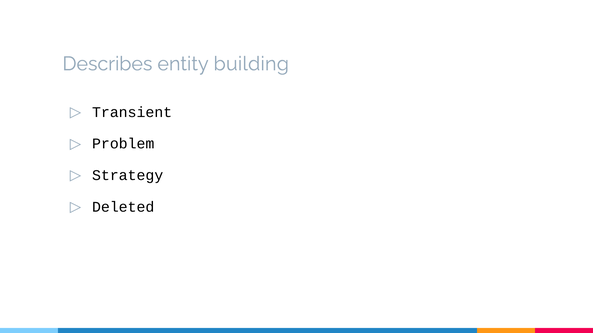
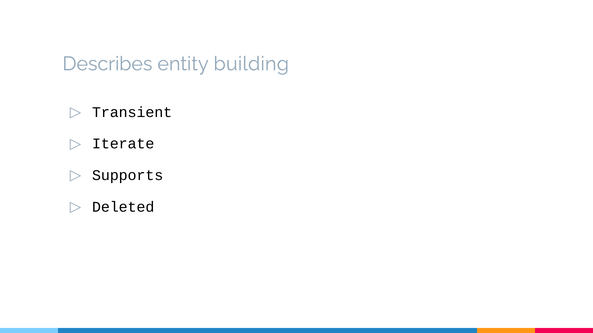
Problem: Problem -> Iterate (123, 144)
Strategy: Strategy -> Supports (128, 176)
